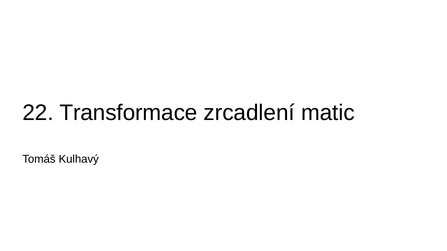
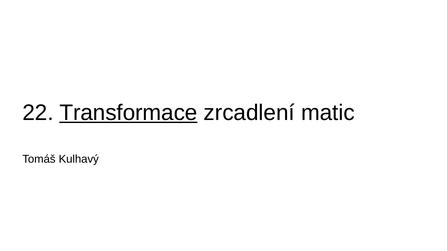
Transformace underline: none -> present (128, 113)
